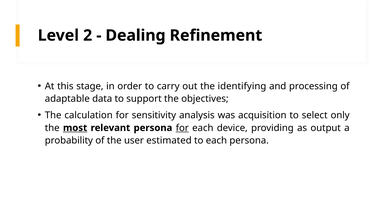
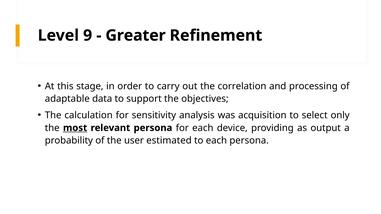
2: 2 -> 9 (88, 35)
Dealing: Dealing -> Greater (136, 35)
identifying: identifying -> correlation (242, 86)
for underline: present -> none (182, 128)
